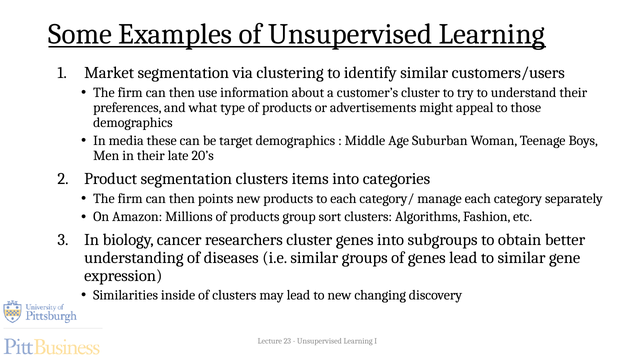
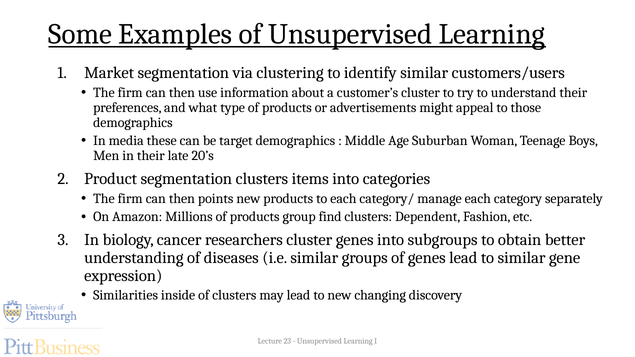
sort: sort -> find (330, 217)
Algorithms: Algorithms -> Dependent (428, 217)
